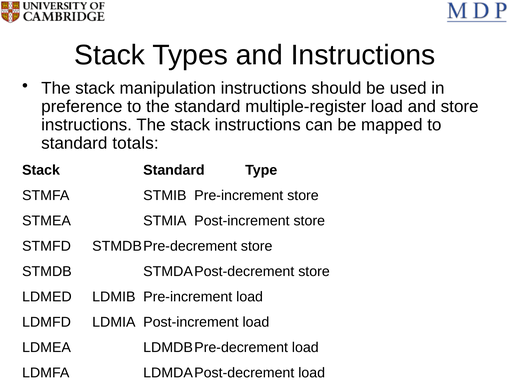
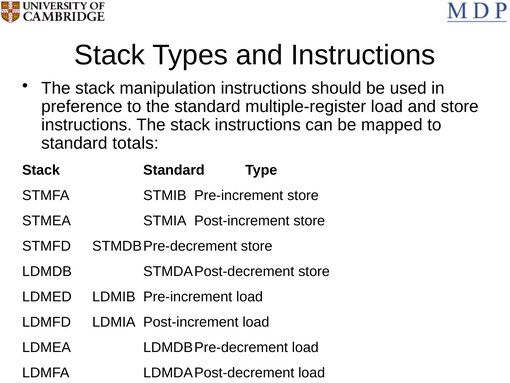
STMDB: STMDB -> LDMDB (47, 271)
